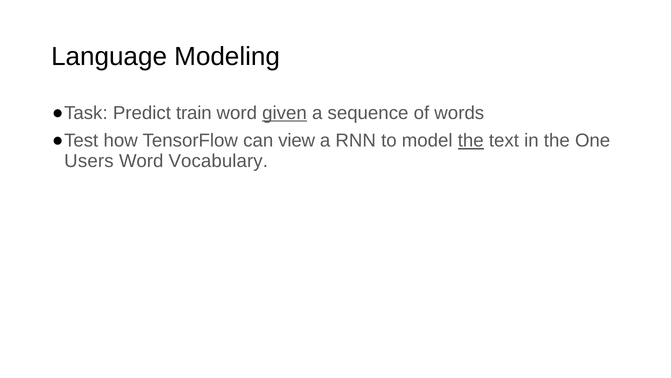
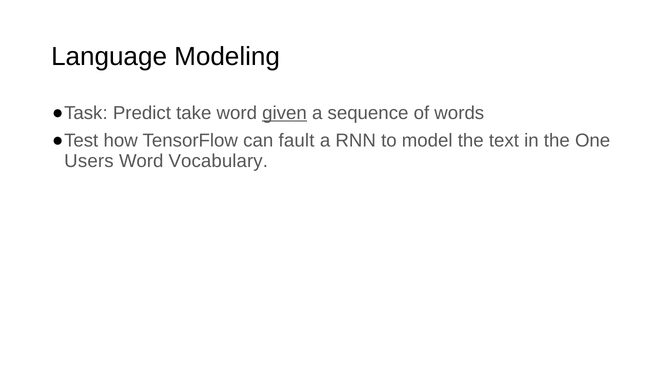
train: train -> take (194, 113)
view: view -> fault (297, 141)
the underline: present -> none (471, 141)
